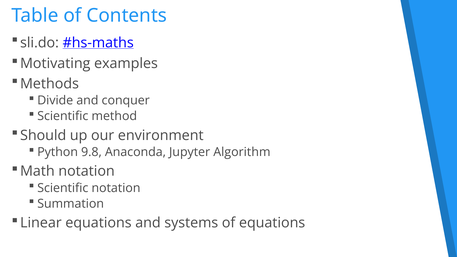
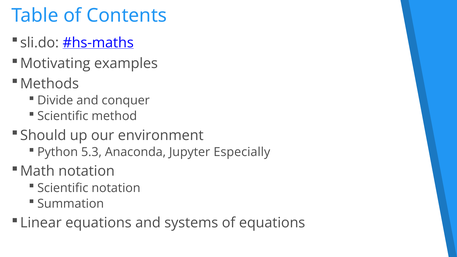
9.8: 9.8 -> 5.3 (91, 152)
Algorithm: Algorithm -> Especially (242, 152)
